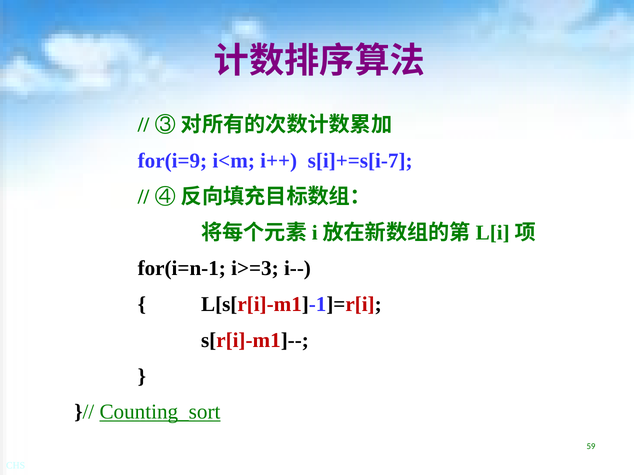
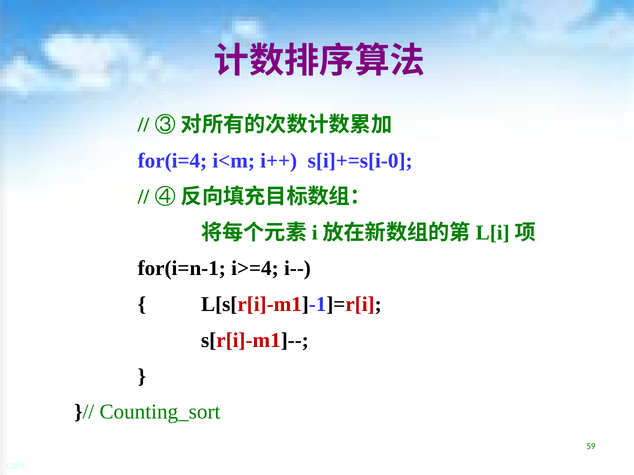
for(i=9: for(i=9 -> for(i=4 (172, 161)
s[i]+=s[i-7: s[i]+=s[i-7 -> s[i]+=s[i-0 (360, 161)
i>=3: i>=3 -> i>=4 (255, 269)
Counting_sort underline: present -> none (160, 412)
